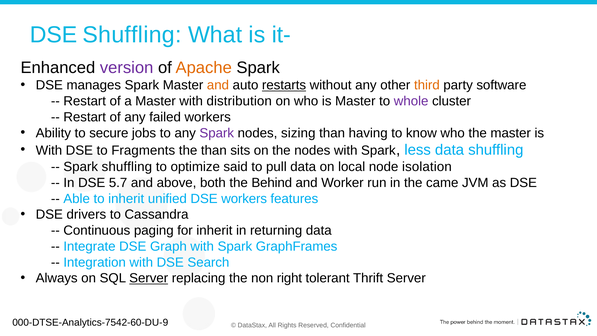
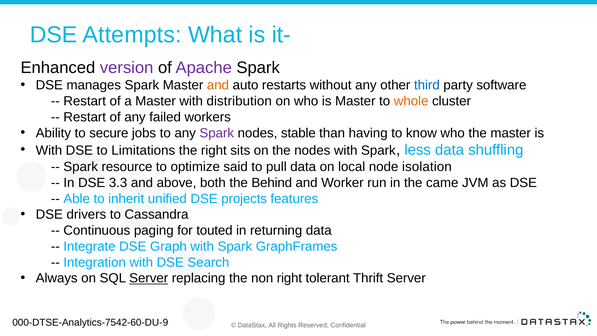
DSE Shuffling: Shuffling -> Attempts (132, 35)
Apache colour: orange -> purple (204, 68)
restarts underline: present -> none (284, 85)
third colour: orange -> blue (427, 85)
whole colour: purple -> orange (411, 101)
sizing: sizing -> stable (298, 133)
Fragments: Fragments -> Limitations (143, 150)
the than: than -> right (214, 150)
Spark shuffling: shuffling -> resource (127, 167)
5.7: 5.7 -> 3.3 (118, 183)
DSE workers: workers -> projects (244, 199)
for inherit: inherit -> touted (214, 230)
